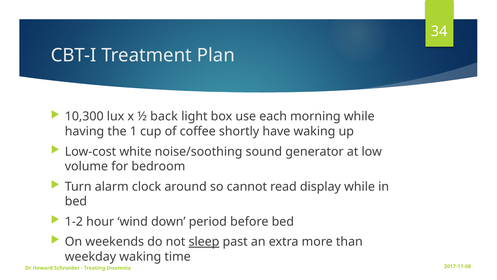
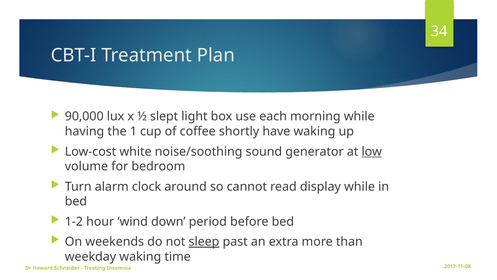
10,300: 10,300 -> 90,000 (84, 116)
back: back -> slept (164, 116)
low underline: none -> present (372, 151)
